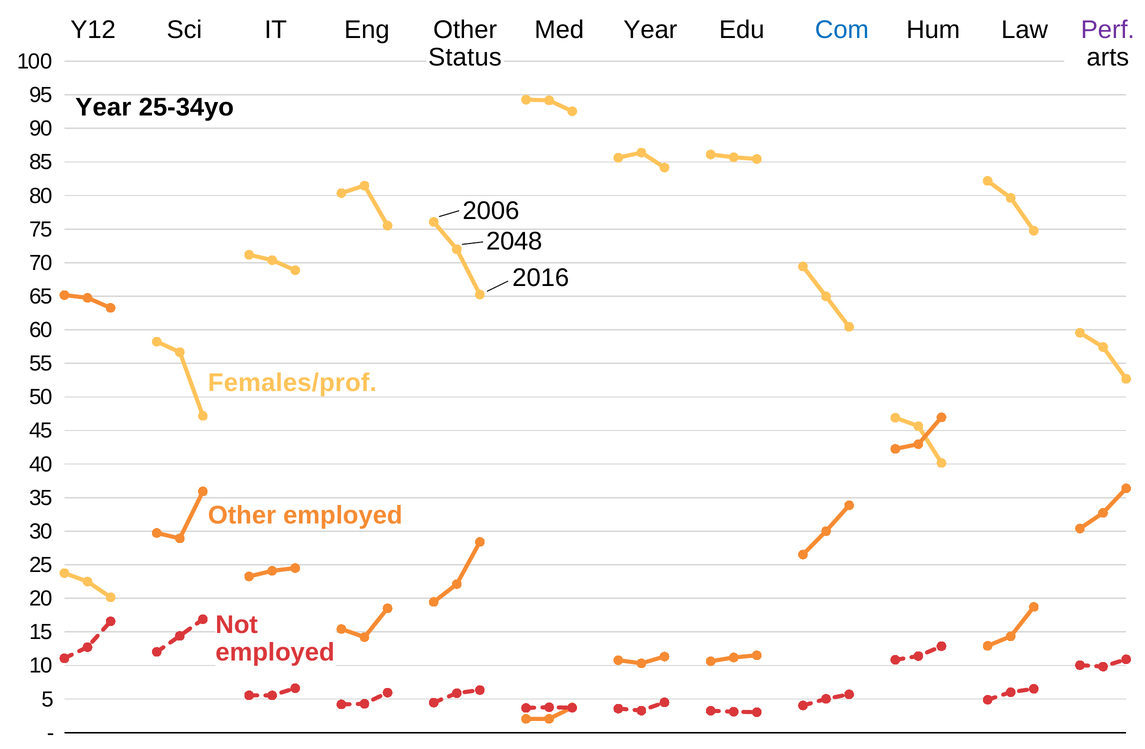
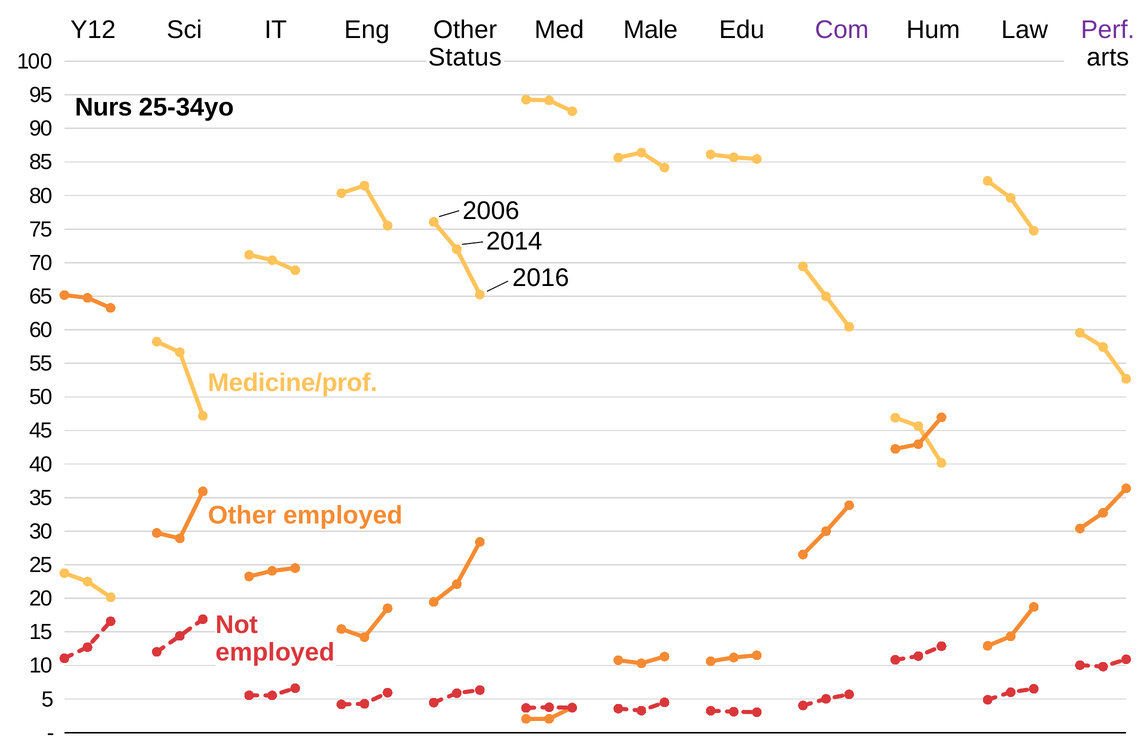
Med Year: Year -> Male (651, 30)
Com colour: blue -> purple (842, 30)
Year: Year -> Nurs (104, 108)
2048: 2048 -> 2014 (514, 241)
Females/prof: Females/prof -> Medicine/prof (293, 383)
